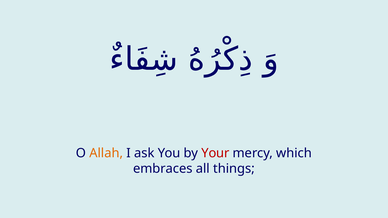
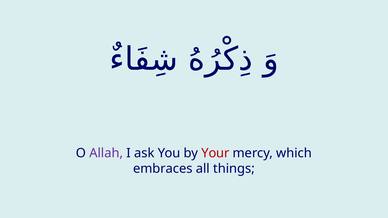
Allah colour: orange -> purple (106, 153)
